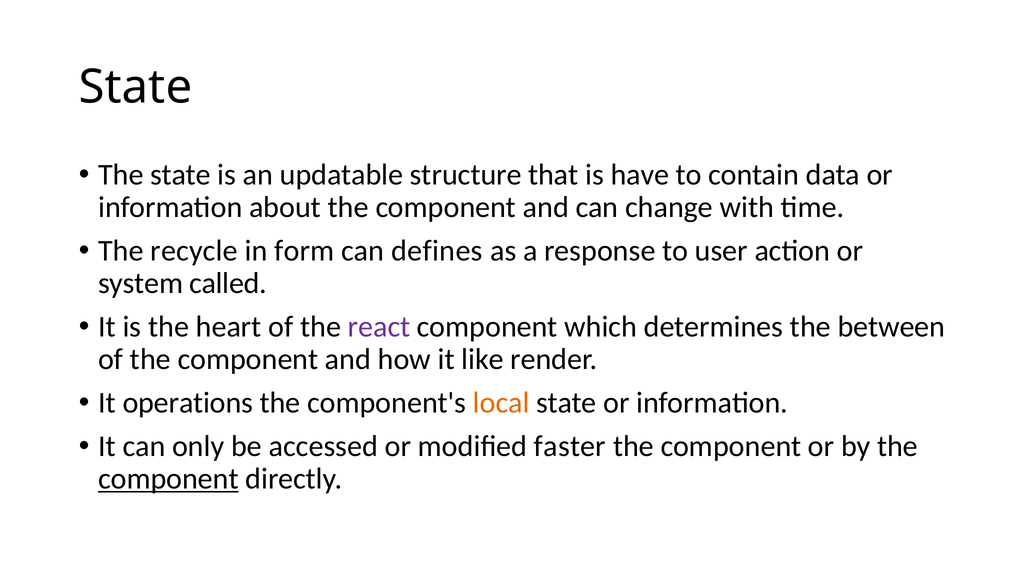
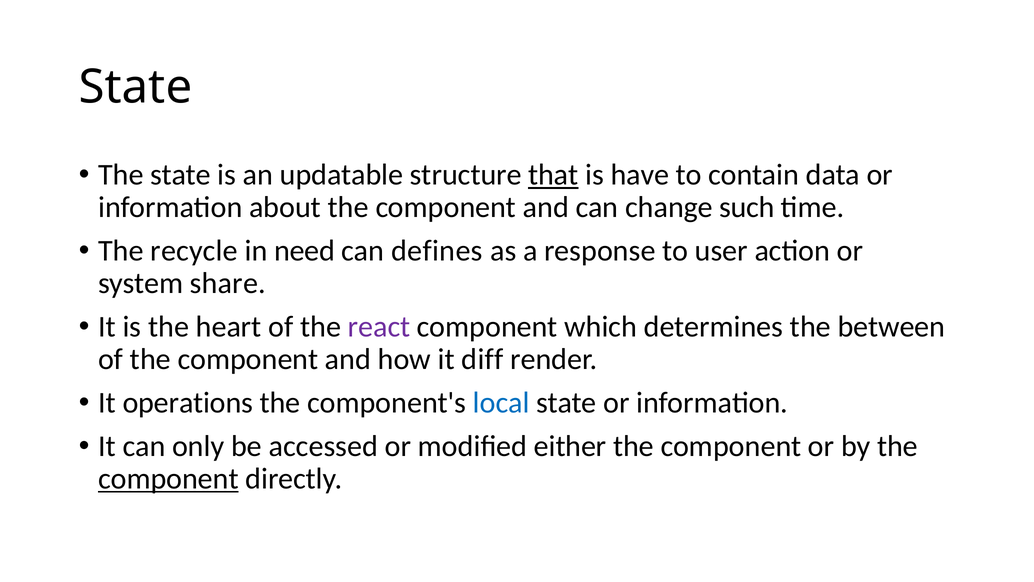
that underline: none -> present (553, 175)
with: with -> such (747, 207)
form: form -> need (305, 251)
called: called -> share (228, 283)
like: like -> diff (482, 359)
local colour: orange -> blue (501, 403)
faster: faster -> either (570, 446)
